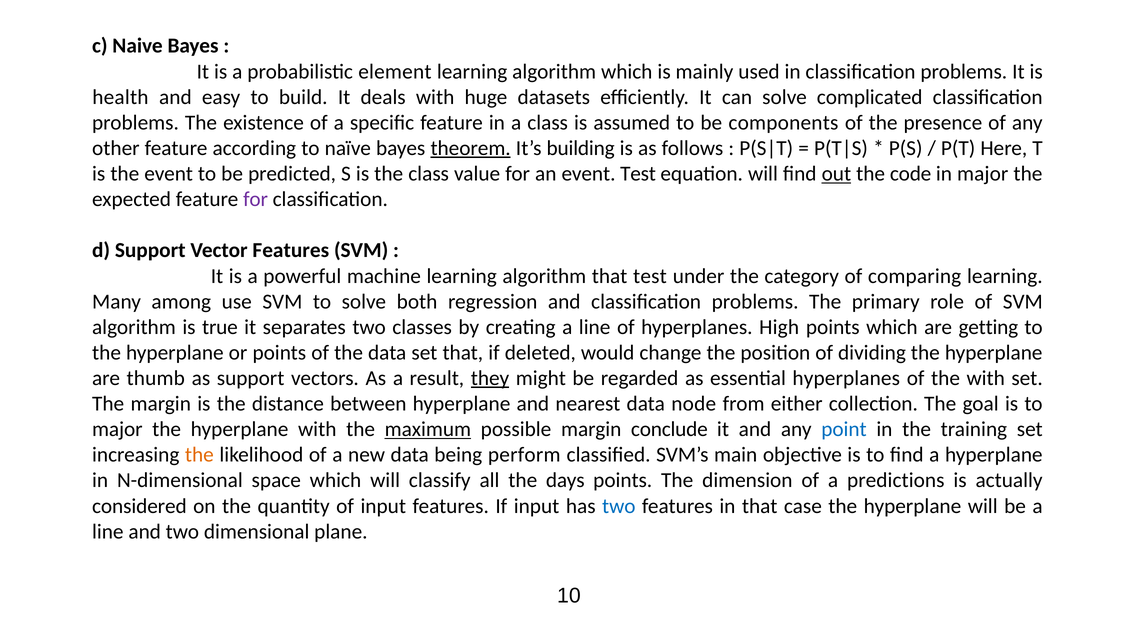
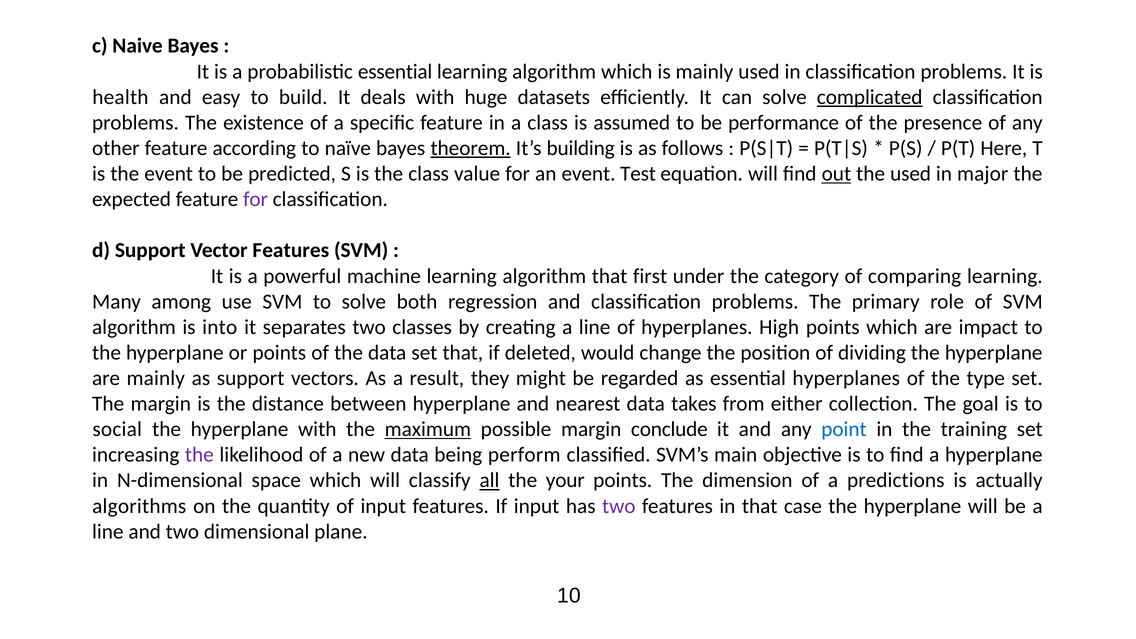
probabilistic element: element -> essential (395, 71)
complicated underline: none -> present (870, 97)
components: components -> performance (784, 123)
the code: code -> used (911, 174)
that test: test -> first (650, 276)
true: true -> into (220, 327)
getting: getting -> impact (988, 327)
are thumb: thumb -> mainly (156, 378)
they underline: present -> none (490, 378)
the with: with -> type (986, 378)
node: node -> takes (694, 404)
major: major -> social (117, 429)
the colour: orange -> purple (199, 455)
all underline: none -> present (489, 480)
days: days -> your (565, 480)
considered: considered -> algorithms (139, 506)
two colour: blue -> purple (619, 506)
